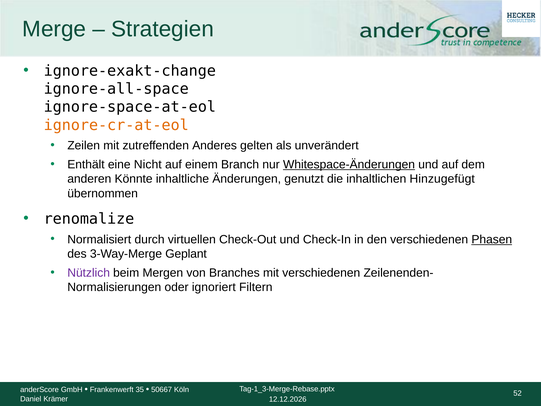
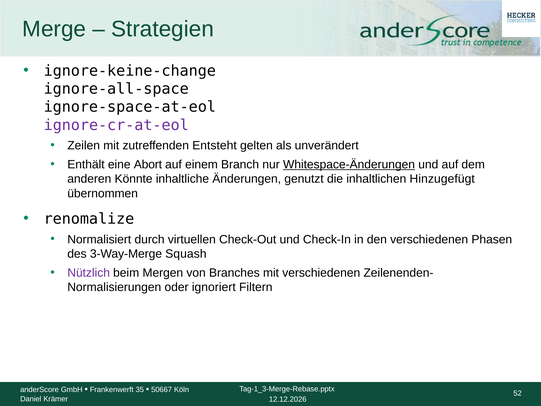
ignore-exakt-change: ignore-exakt-change -> ignore-keine-change (130, 71)
ignore-cr-at-eol colour: orange -> purple (116, 125)
Anderes: Anderes -> Entsteht (215, 145)
Nicht: Nicht -> Abort (148, 164)
Phasen underline: present -> none (492, 239)
Geplant: Geplant -> Squash (186, 254)
